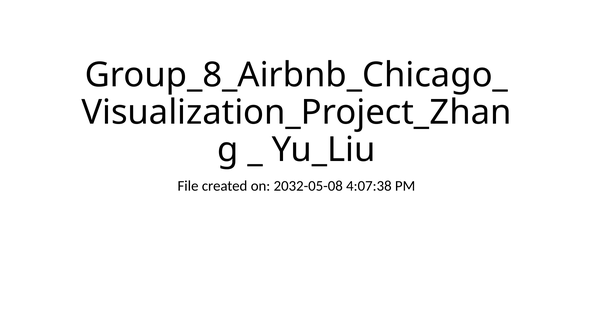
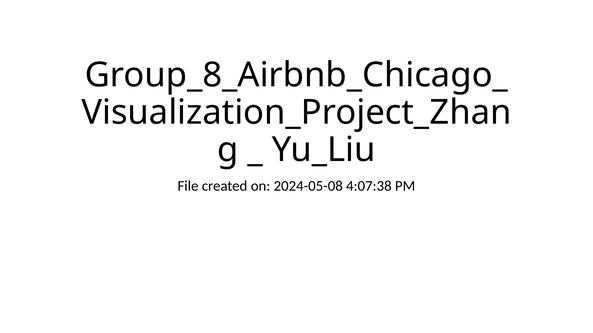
2032-05-08: 2032-05-08 -> 2024-05-08 (308, 186)
